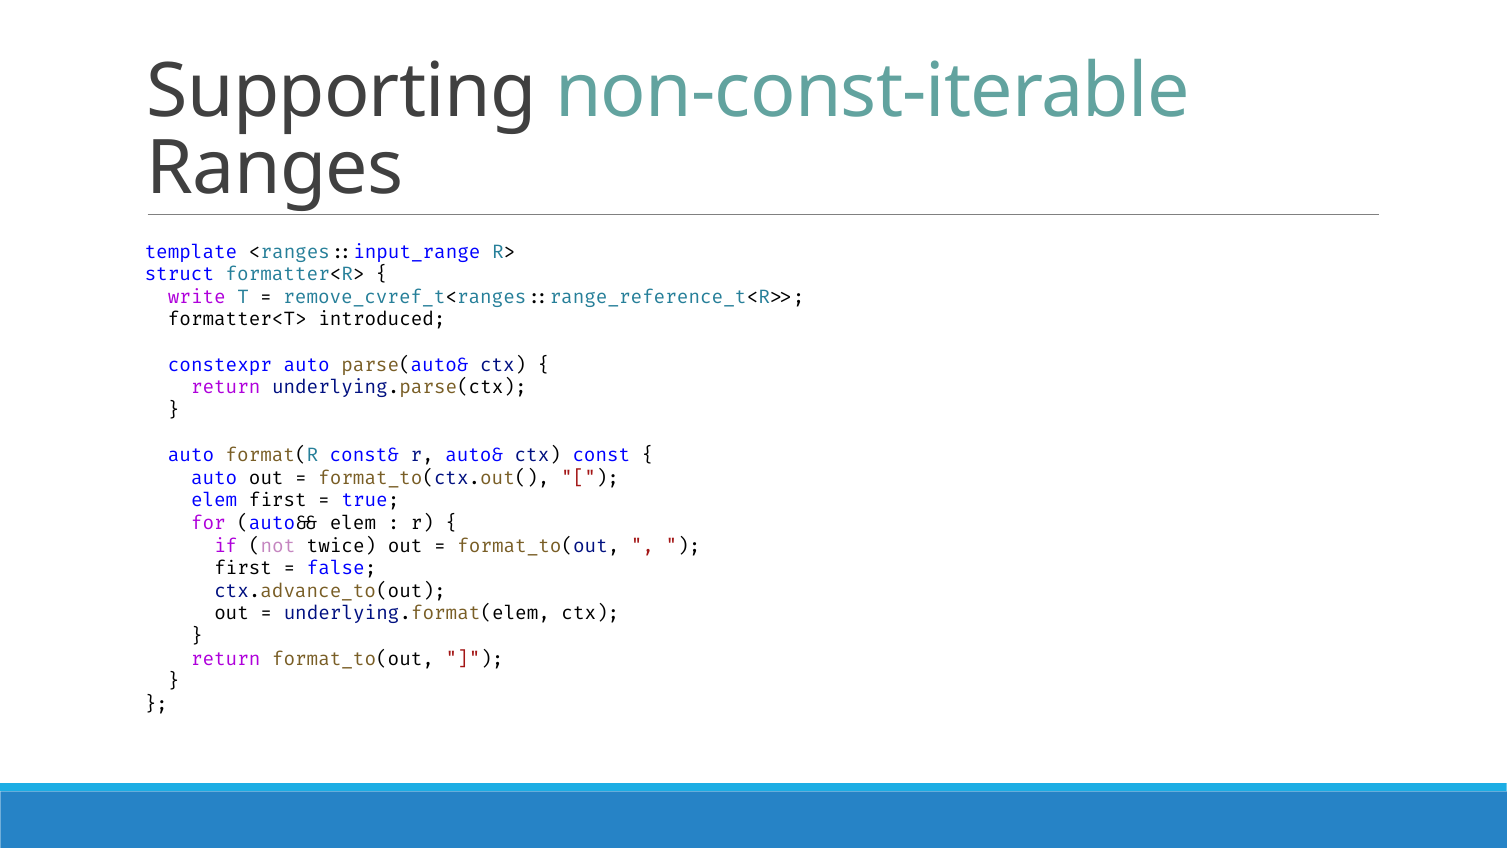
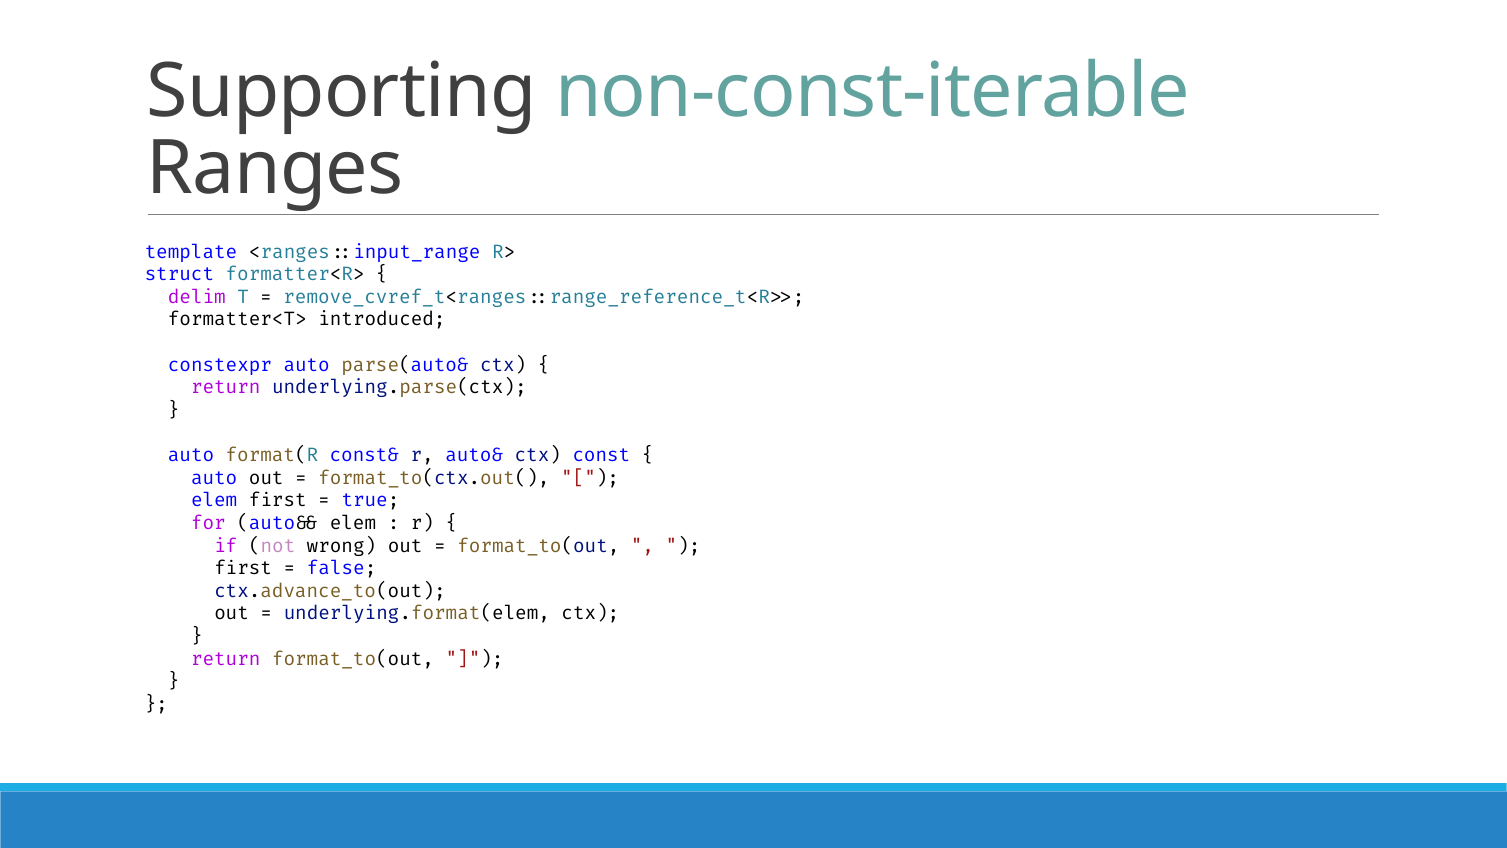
write: write -> delim (197, 297)
twice: twice -> wrong (341, 546)
